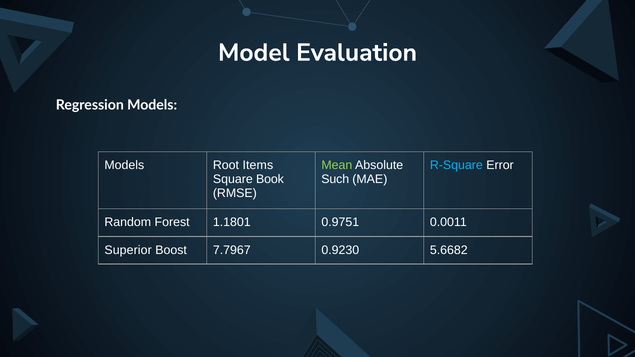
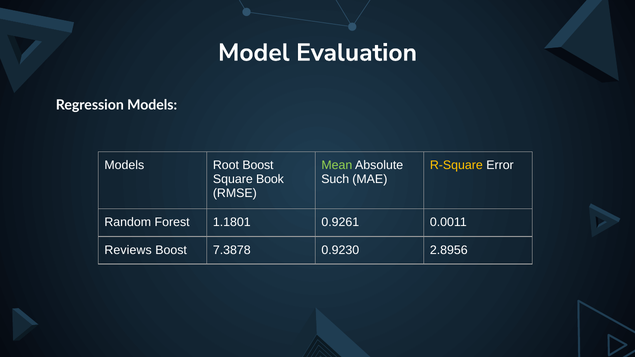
Root Items: Items -> Boost (258, 165)
R-Square colour: light blue -> yellow (456, 165)
0.9751: 0.9751 -> 0.9261 (340, 223)
Superior: Superior -> Reviews (128, 250)
7.7967: 7.7967 -> 7.3878 (232, 250)
5.6682: 5.6682 -> 2.8956 (449, 250)
